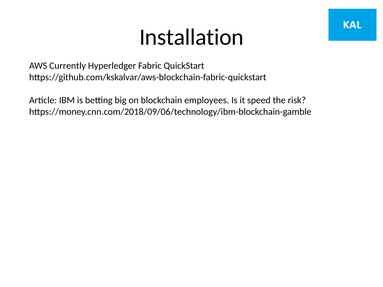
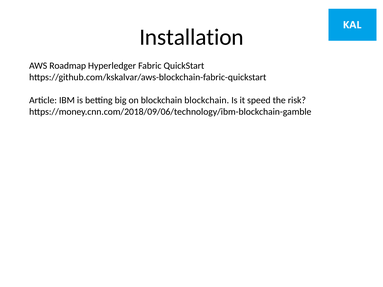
Currently: Currently -> Roadmap (68, 66)
blockchain employees: employees -> blockchain (207, 100)
